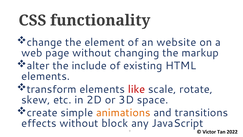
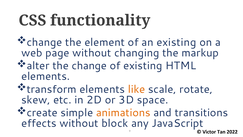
an website: website -> existing (176, 42)
the include: include -> change (89, 66)
like colour: red -> orange (137, 89)
